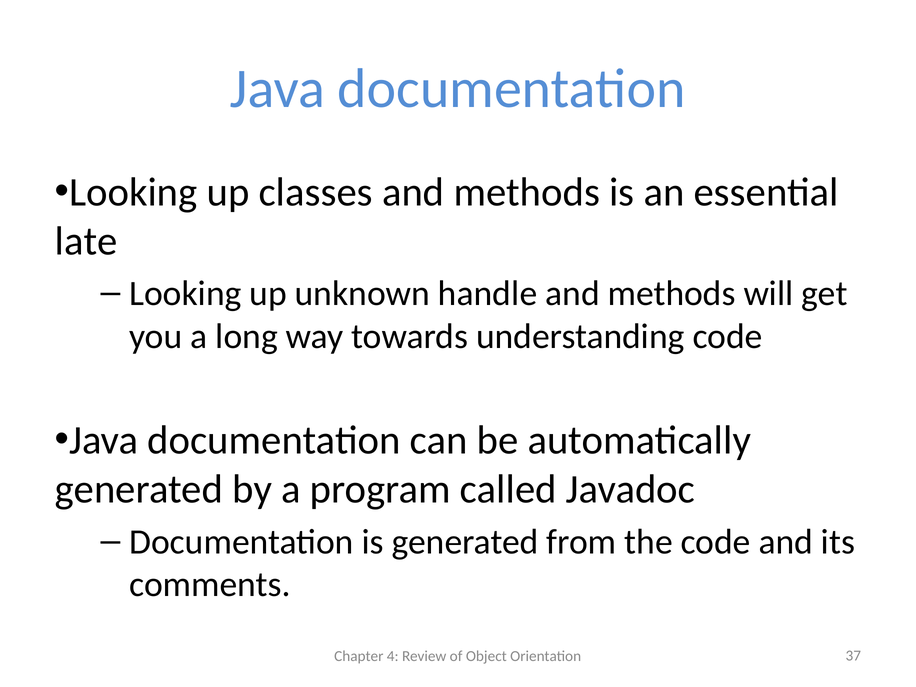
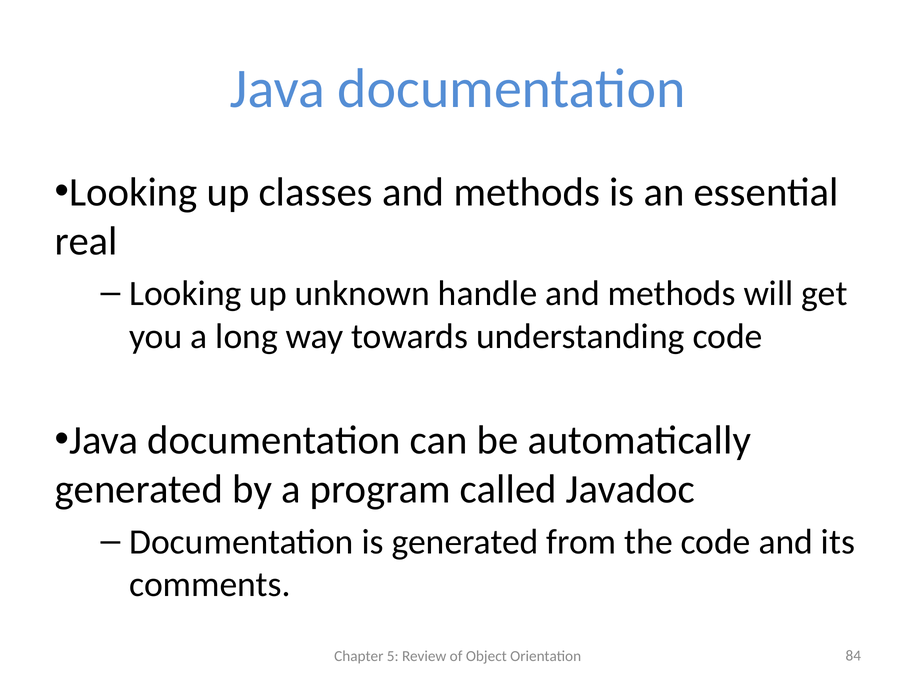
late: late -> real (86, 241)
4: 4 -> 5 (393, 656)
37: 37 -> 84 (853, 656)
